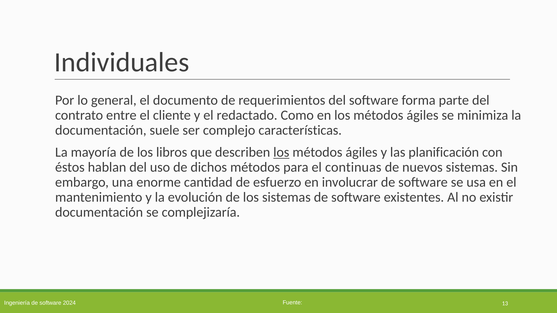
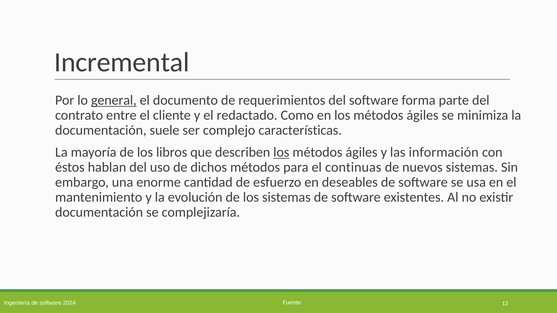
Individuales: Individuales -> Incremental (122, 62)
general underline: none -> present (114, 100)
planificación: planificación -> información (444, 152)
involucrar: involucrar -> deseables (350, 183)
